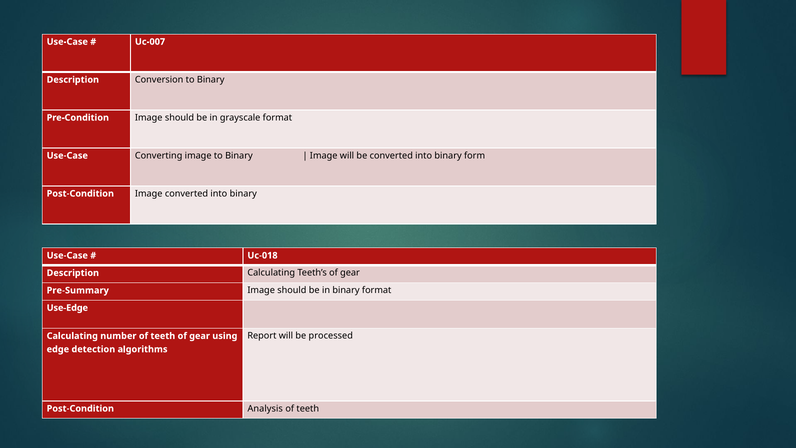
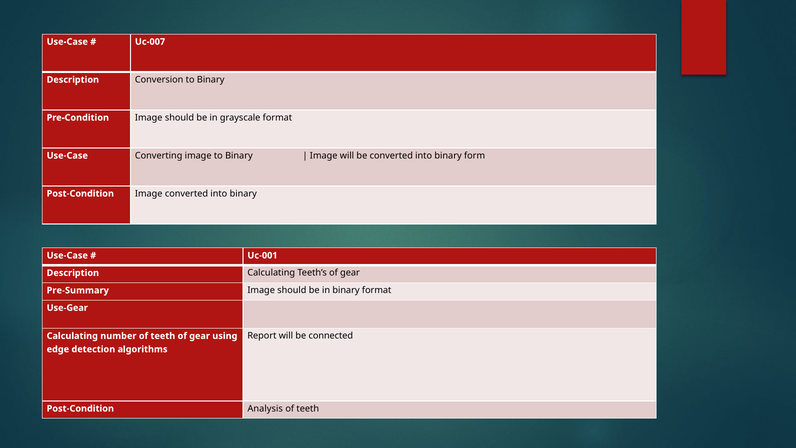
Uc-018: Uc-018 -> Uc-001 (262, 255)
Use-Edge: Use-Edge -> Use-Gear (67, 308)
processed: processed -> connected (331, 336)
